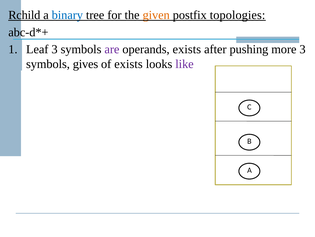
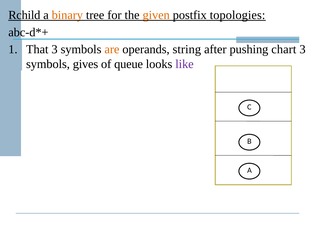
binary colour: blue -> orange (67, 15)
Leaf: Leaf -> That (37, 49)
are colour: purple -> orange (112, 49)
operands exists: exists -> string (187, 49)
more: more -> chart (284, 49)
of exists: exists -> queue (129, 64)
